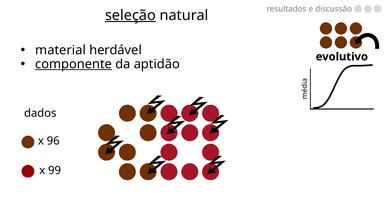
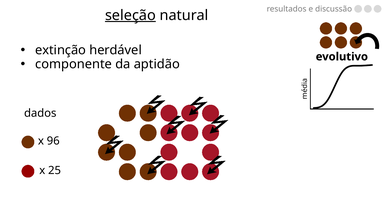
material: material -> extinção (61, 50)
componente underline: present -> none (74, 64)
99: 99 -> 25 (55, 171)
